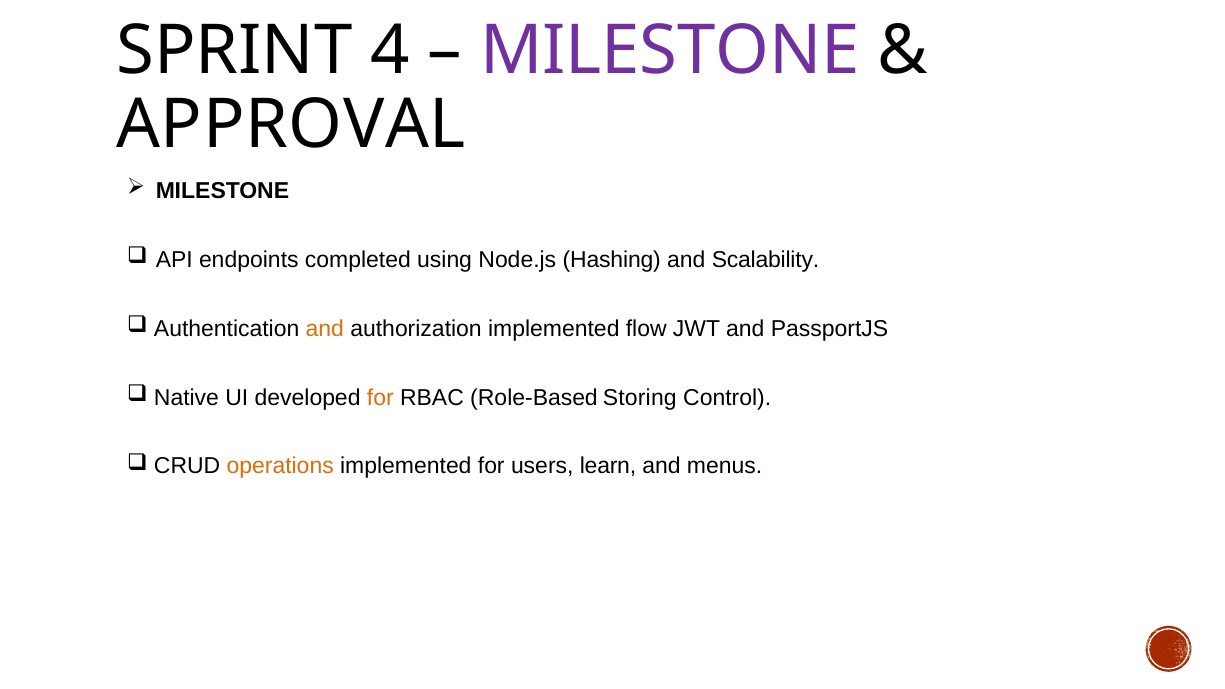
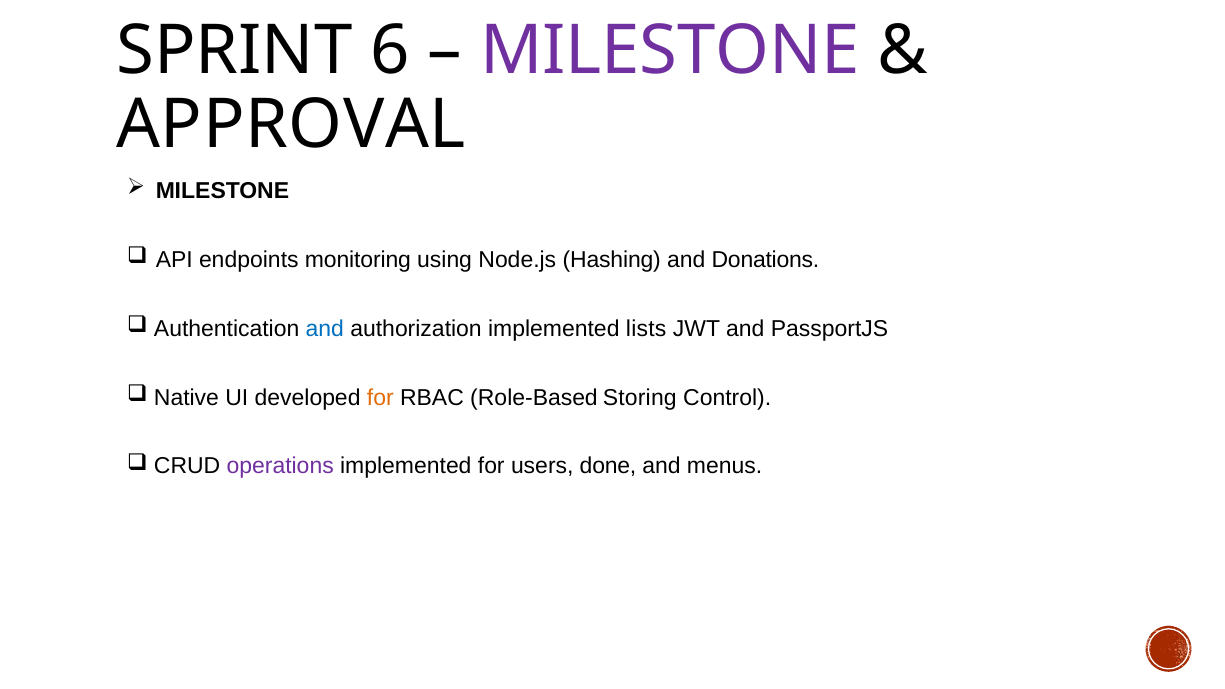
4: 4 -> 6 (390, 51)
completed: completed -> monitoring (358, 260)
Scalability: Scalability -> Donations (765, 260)
and colour: orange -> blue (325, 329)
flow: flow -> lists (646, 329)
operations colour: orange -> purple (280, 466)
learn: learn -> done (608, 466)
